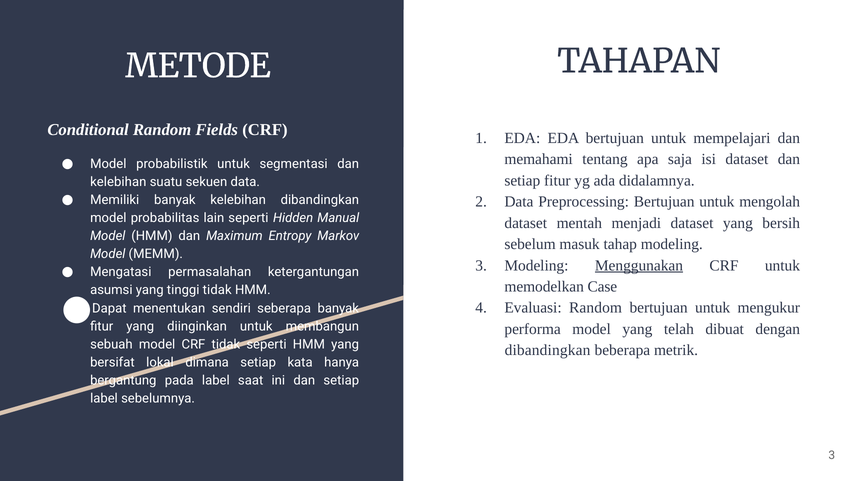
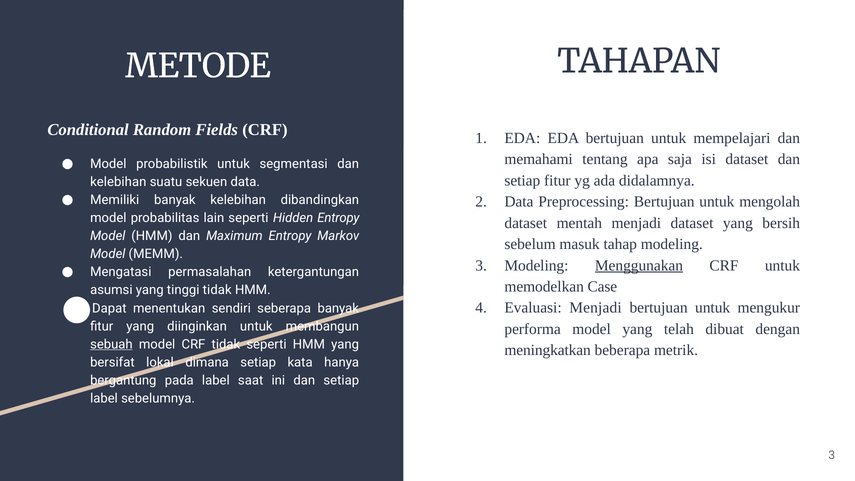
Hidden Manual: Manual -> Entropy (338, 218)
Evaluasi Random: Random -> Menjadi (596, 308)
sebuah underline: none -> present (111, 344)
dibandingkan: dibandingkan -> meningkatkan (548, 350)
